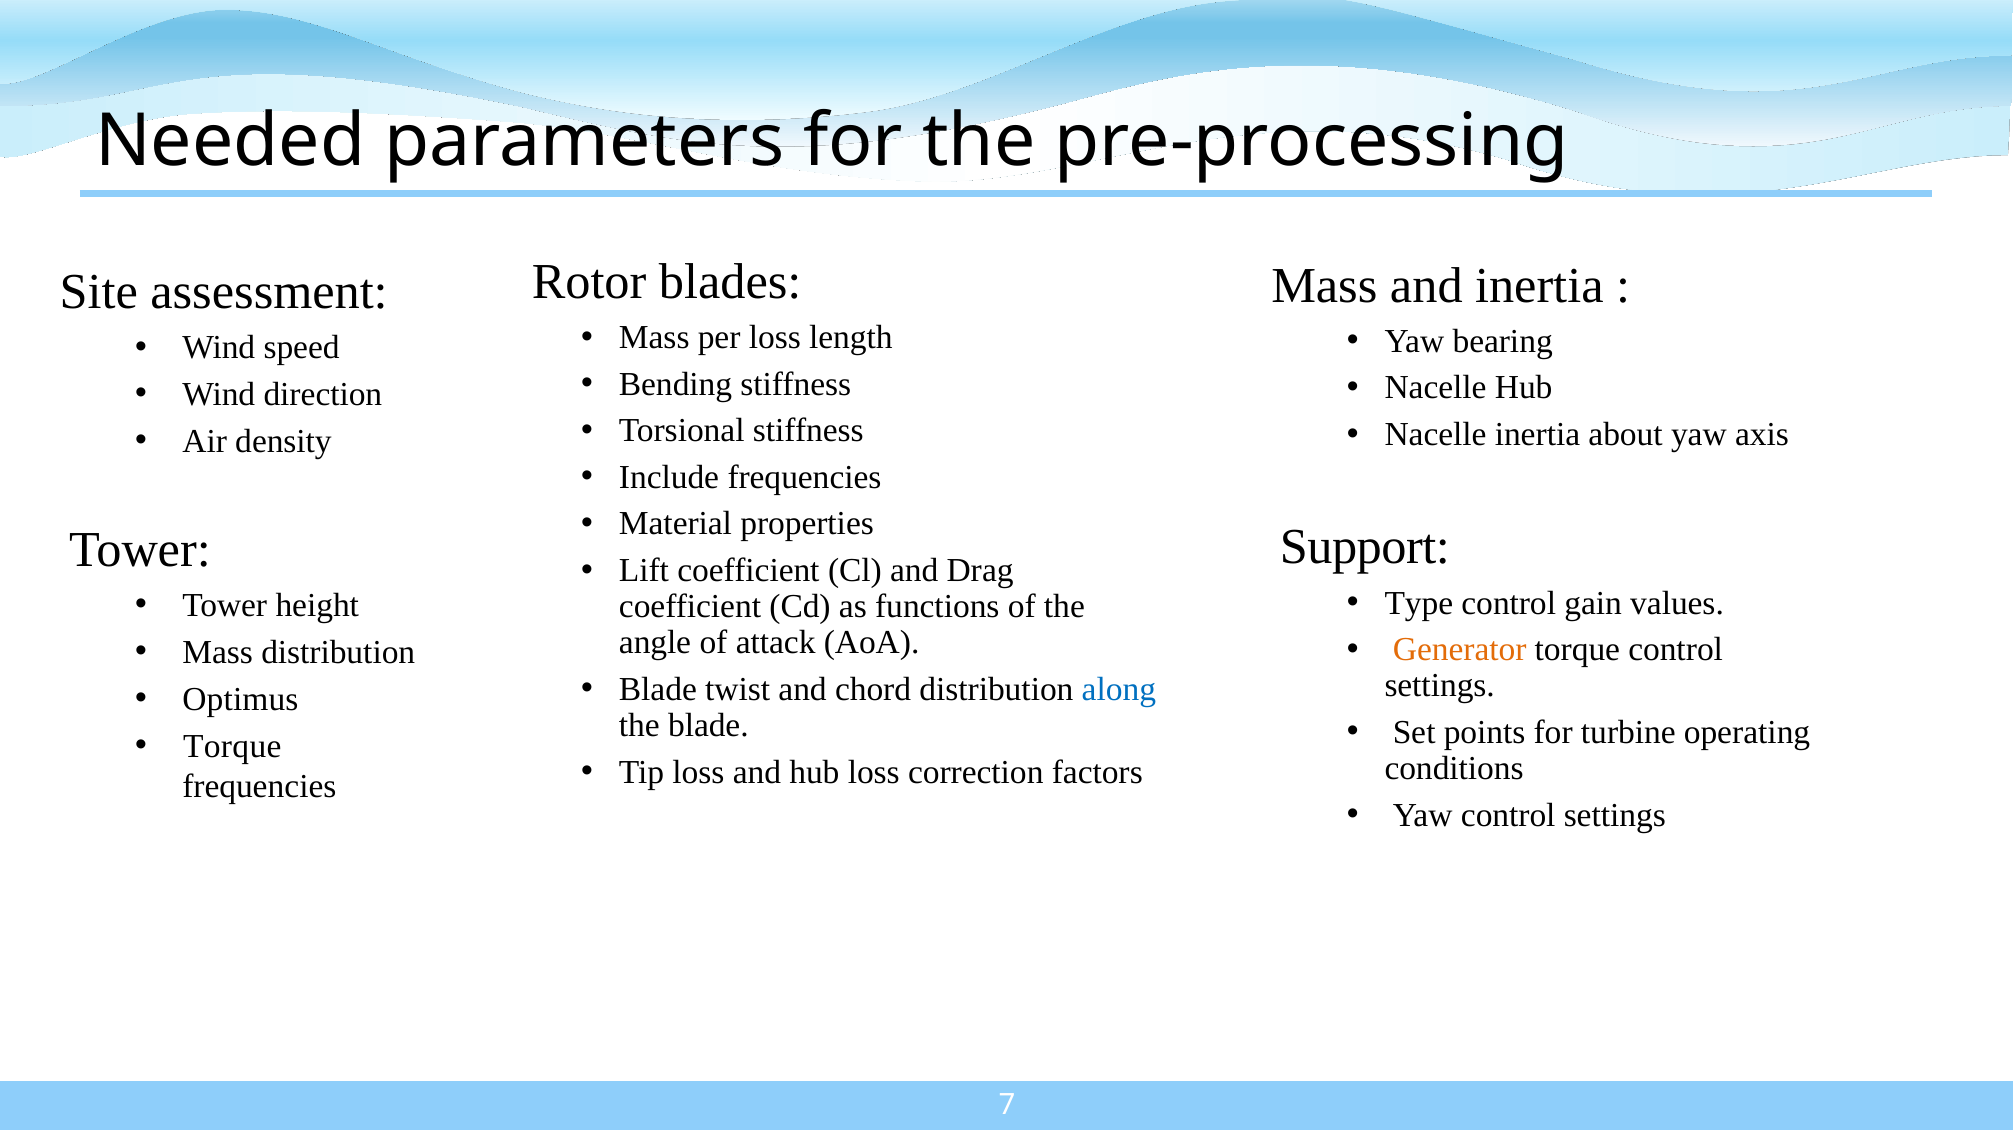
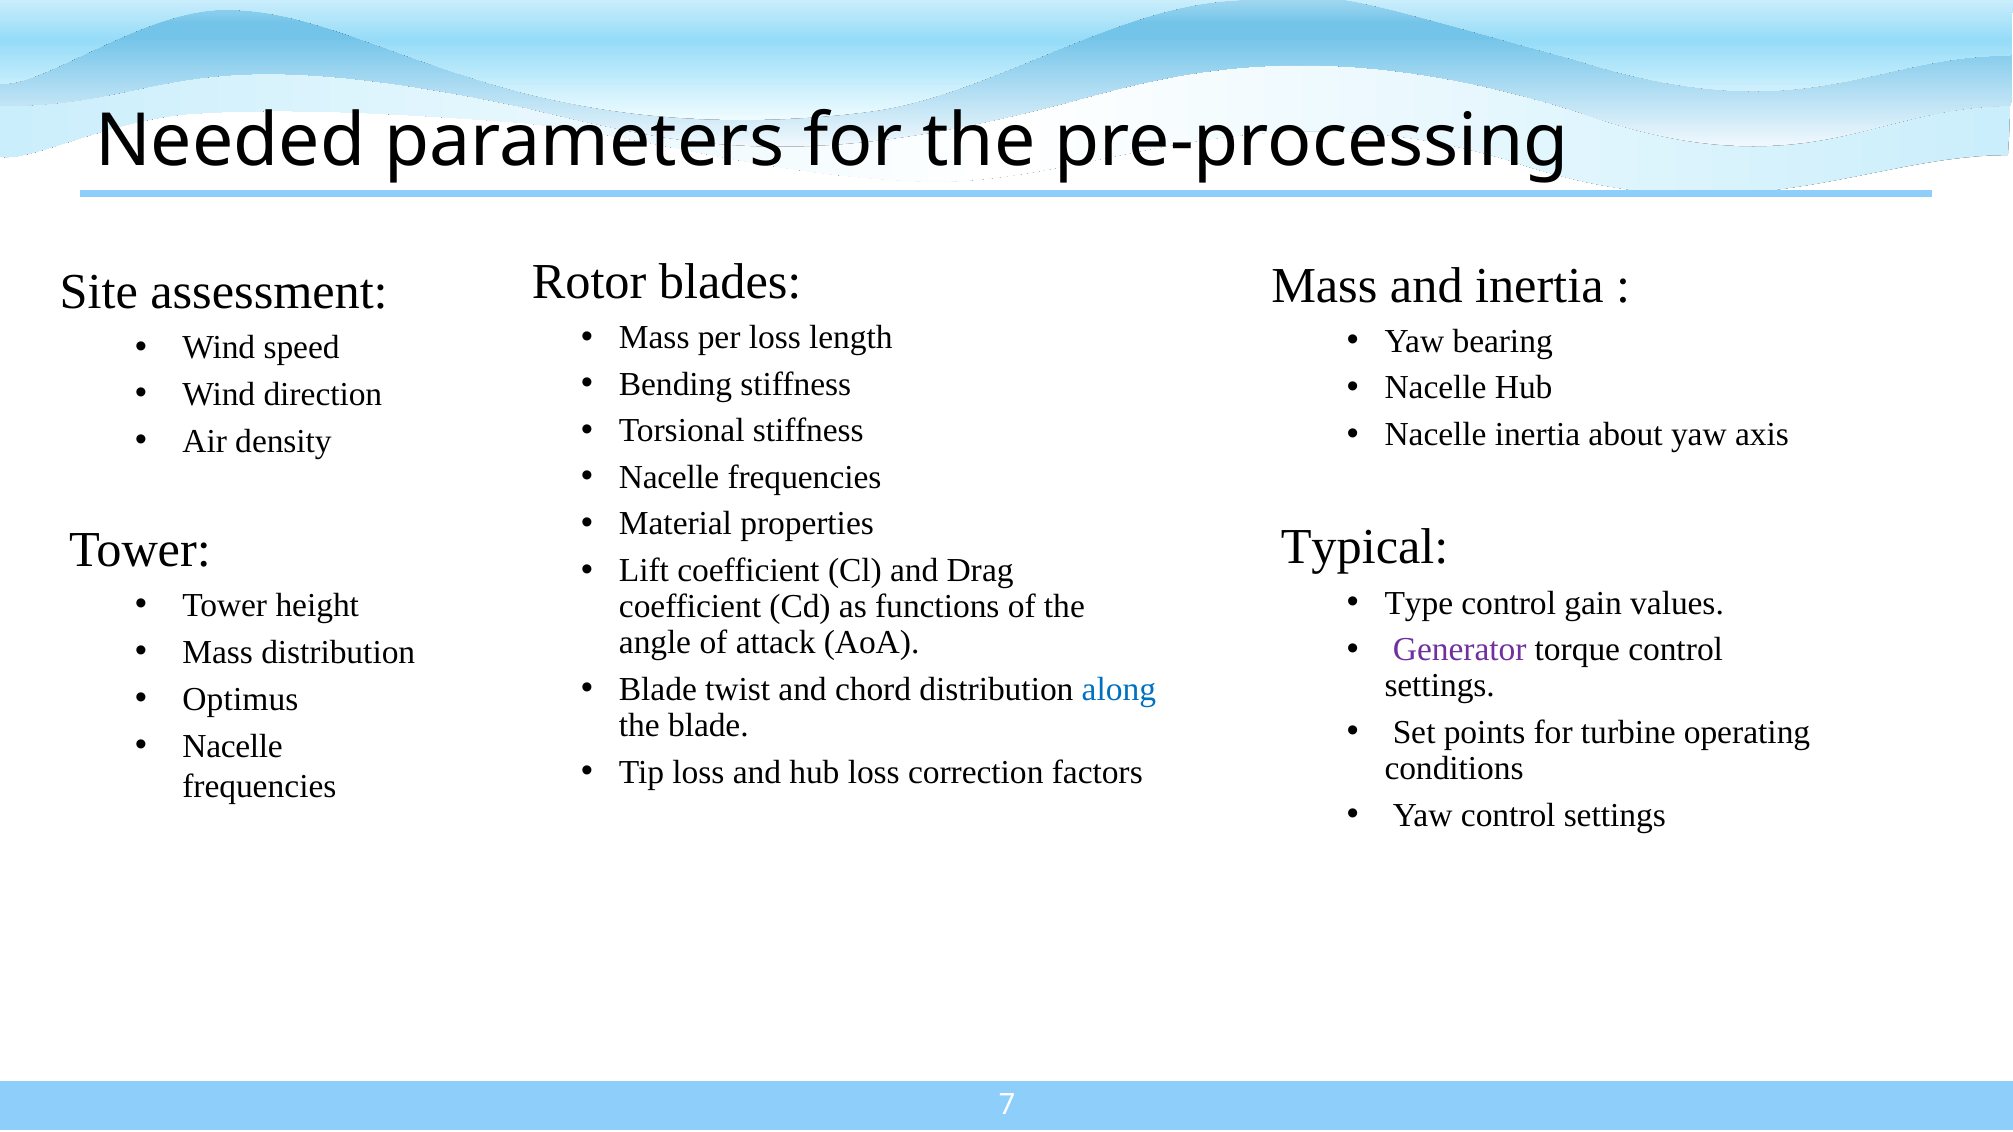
Include: Include -> Nacelle (669, 477)
Support: Support -> Typical (1365, 547)
Generator colour: orange -> purple (1460, 650)
Torque: Torque -> Nacelle (233, 747)
